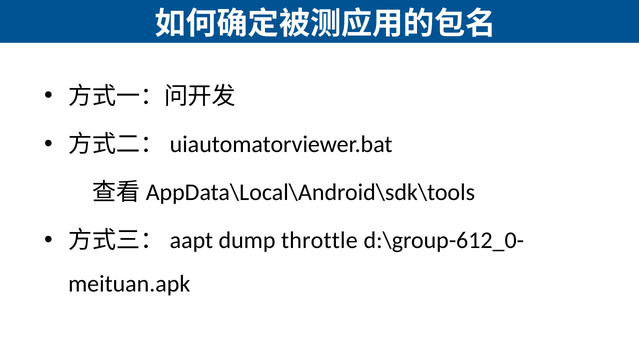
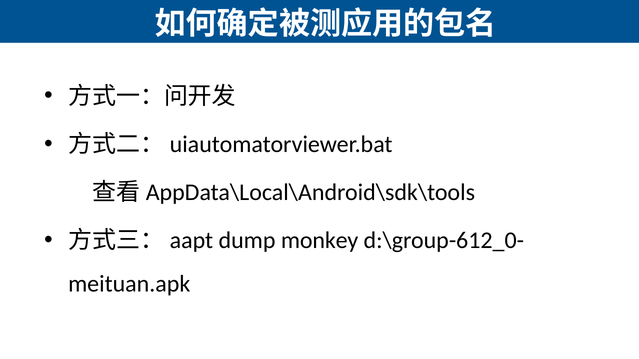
throttle: throttle -> monkey (320, 241)
